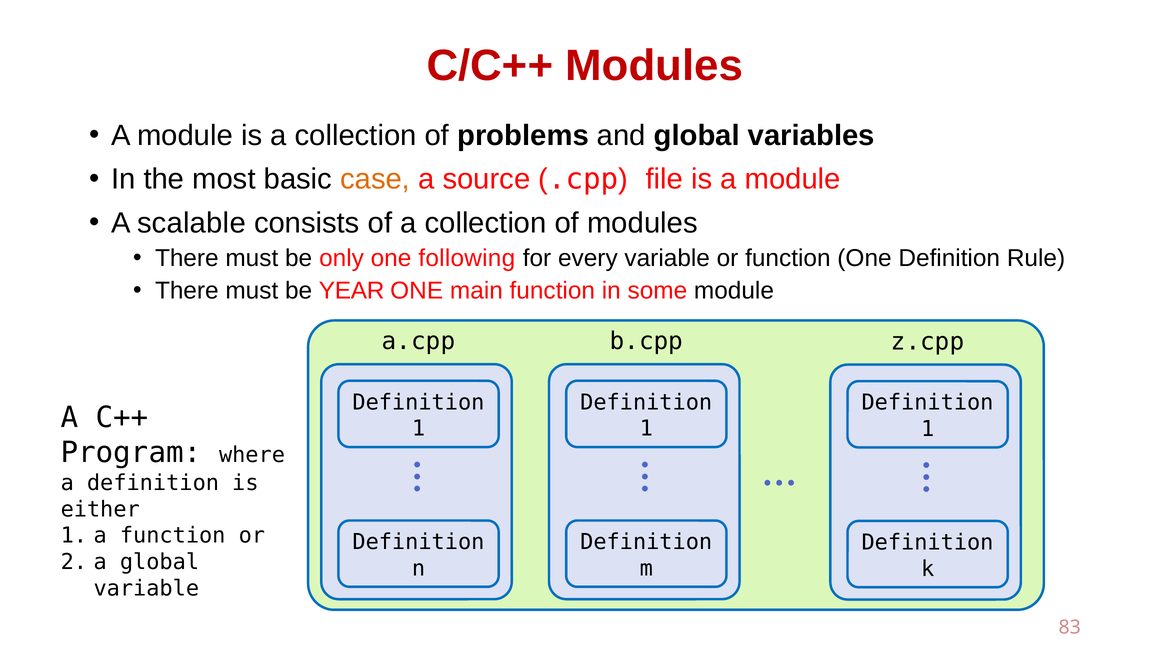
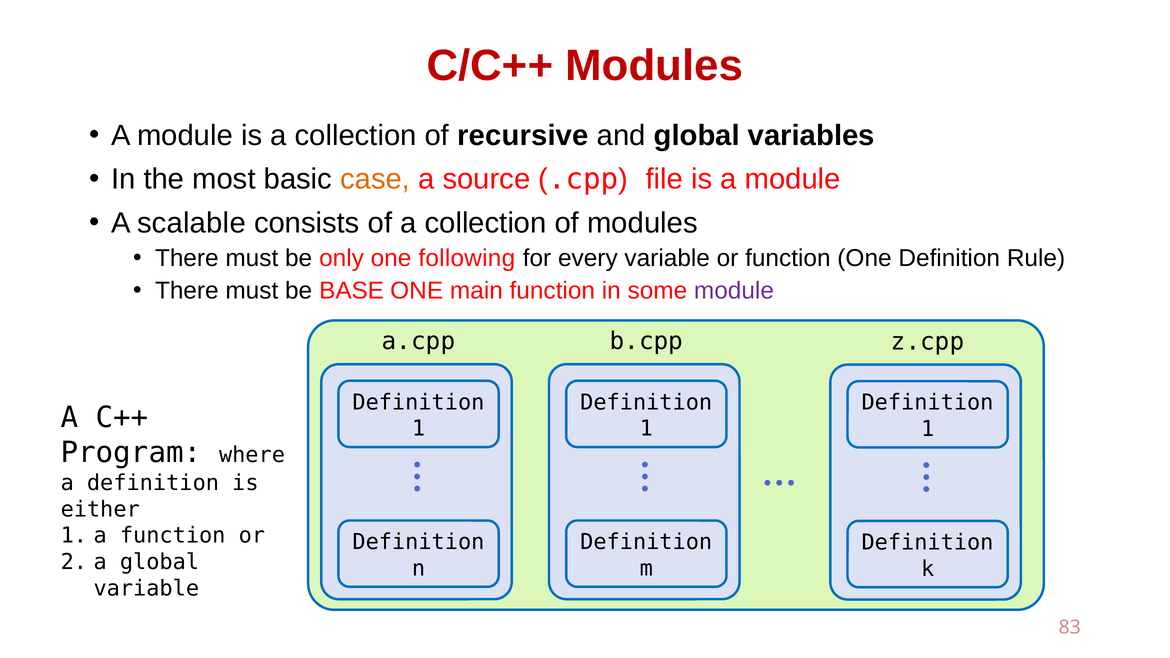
problems: problems -> recursive (523, 136)
YEAR: YEAR -> BASE (352, 291)
module colour: black -> purple (734, 291)
